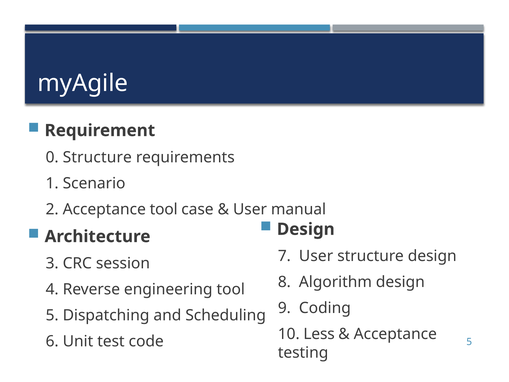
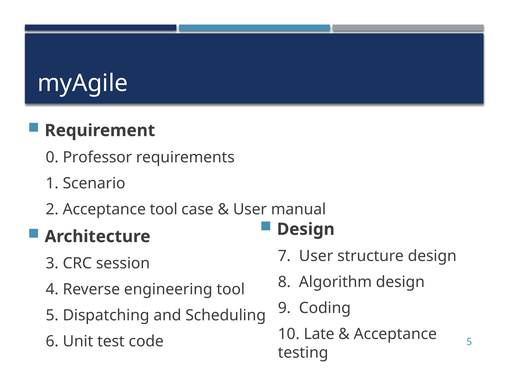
0 Structure: Structure -> Professor (97, 157)
Less: Less -> Late (319, 334)
